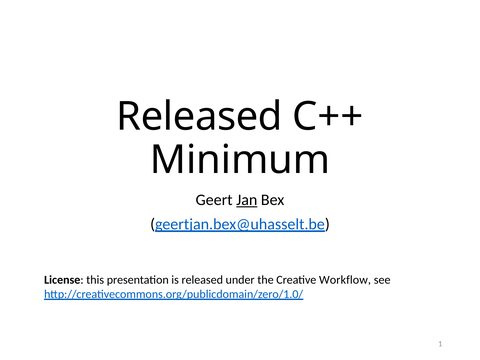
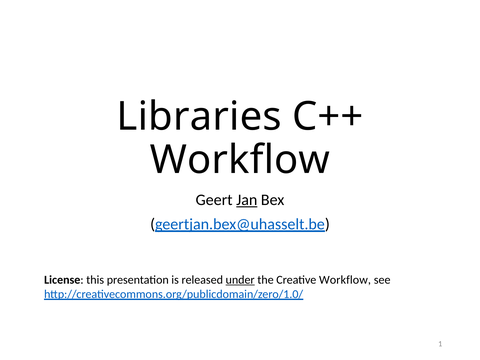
Released: Released -> Libraries (199, 117)
Minimum: Minimum -> Workflow (240, 160)
under underline: none -> present (240, 280)
